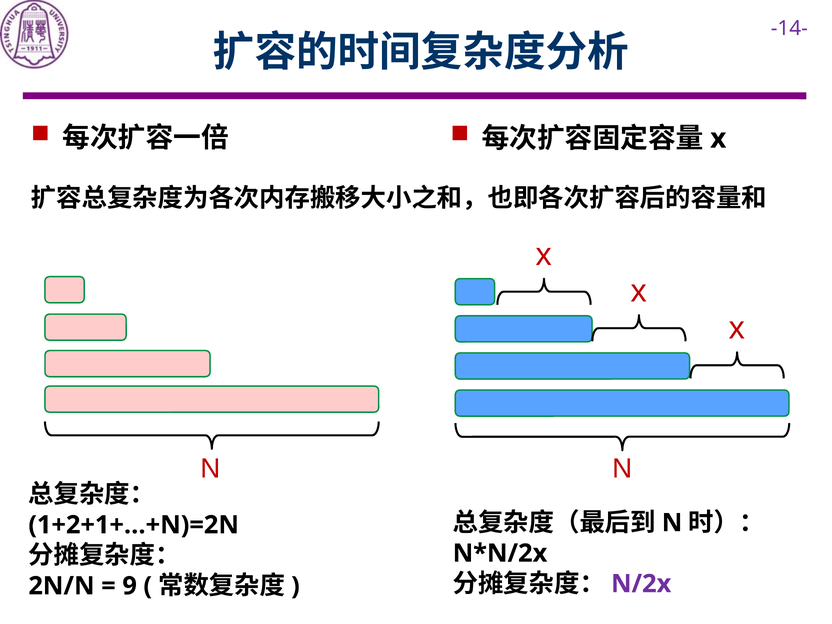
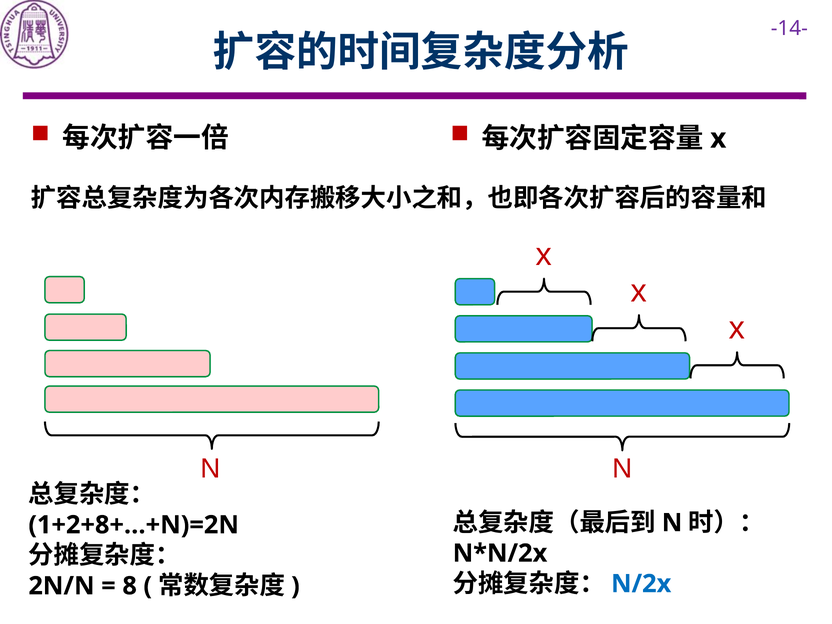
1+2+1+…+N)=2N: 1+2+1+…+N)=2N -> 1+2+8+…+N)=2N (134, 525)
N/2x colour: purple -> blue (641, 584)
9: 9 -> 8 (130, 586)
